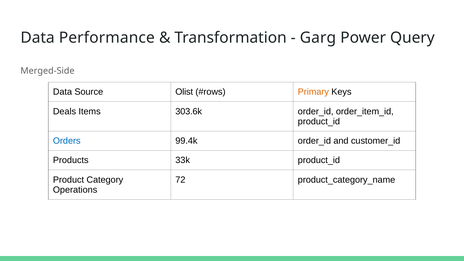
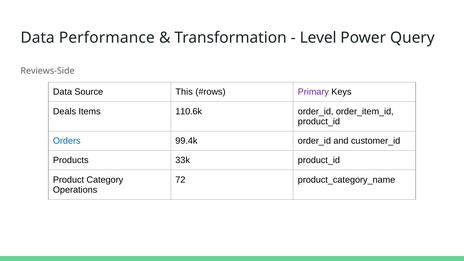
Garg: Garg -> Level (318, 38)
Merged-Side: Merged-Side -> Reviews-Side (48, 71)
Olist: Olist -> This (184, 92)
Primary colour: orange -> purple (313, 92)
303.6k: 303.6k -> 110.6k (189, 111)
